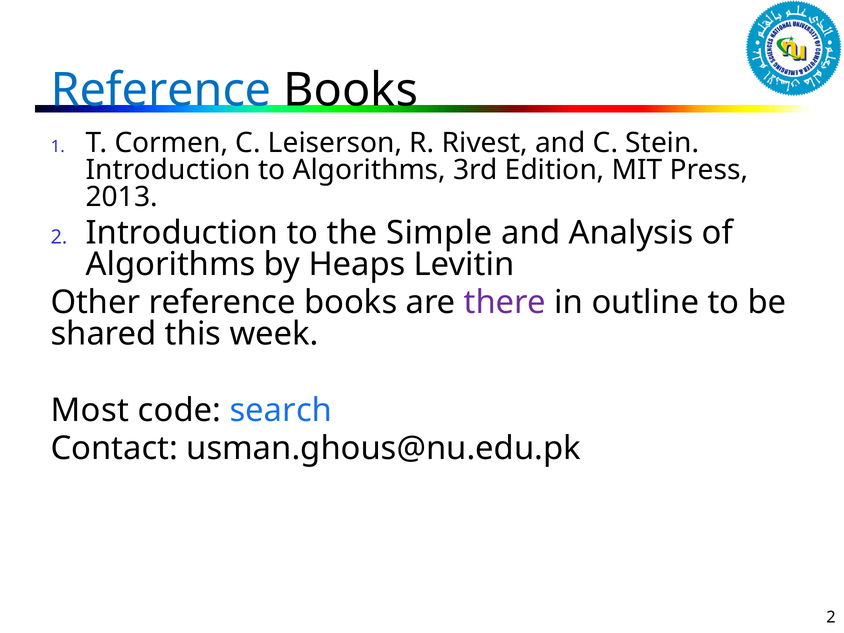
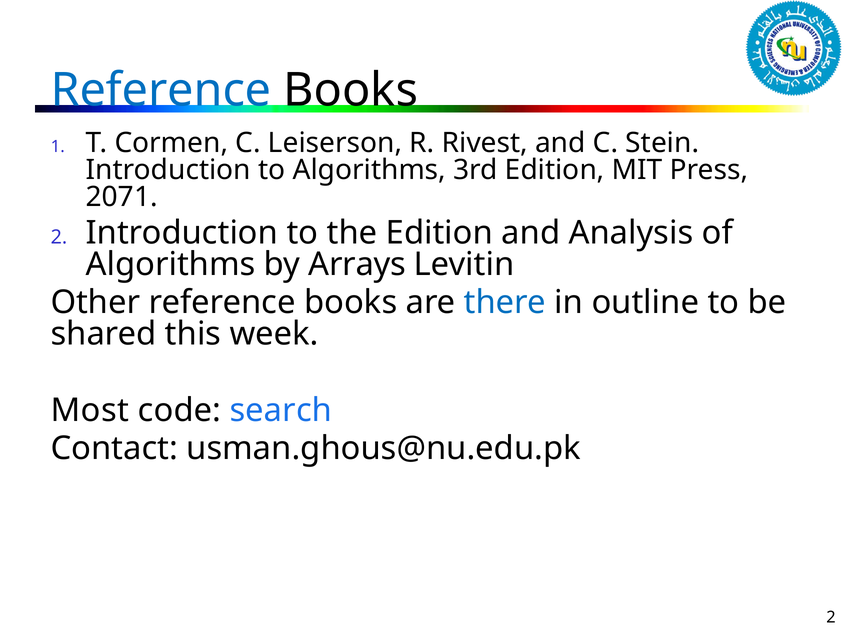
2013: 2013 -> 2071 (122, 197)
the Simple: Simple -> Edition (439, 233)
Heaps: Heaps -> Arrays (357, 264)
there colour: purple -> blue (505, 302)
